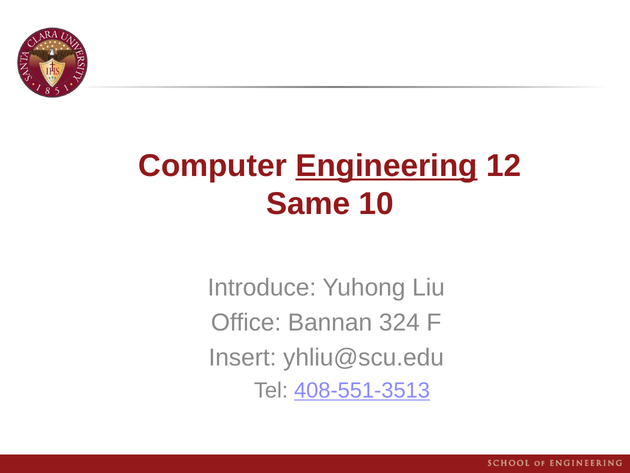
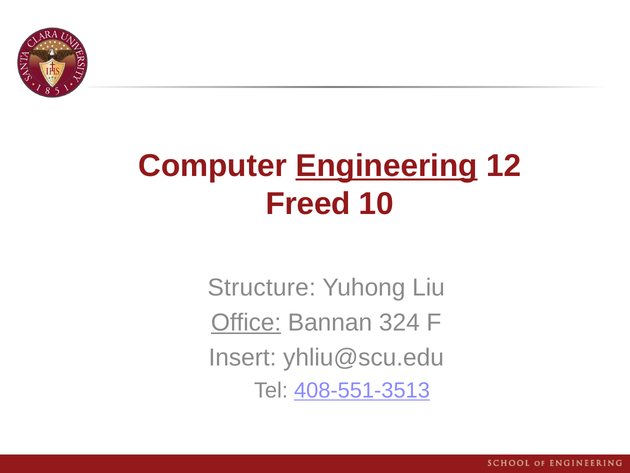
Same: Same -> Freed (308, 204)
Introduce: Introduce -> Structure (262, 287)
Office underline: none -> present (246, 322)
